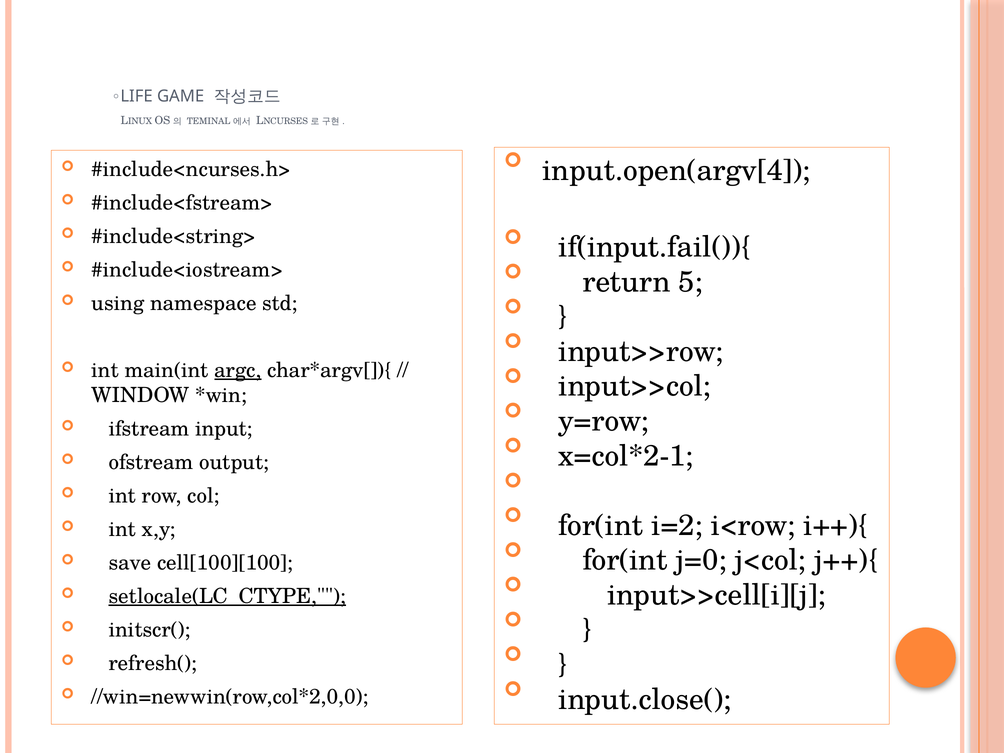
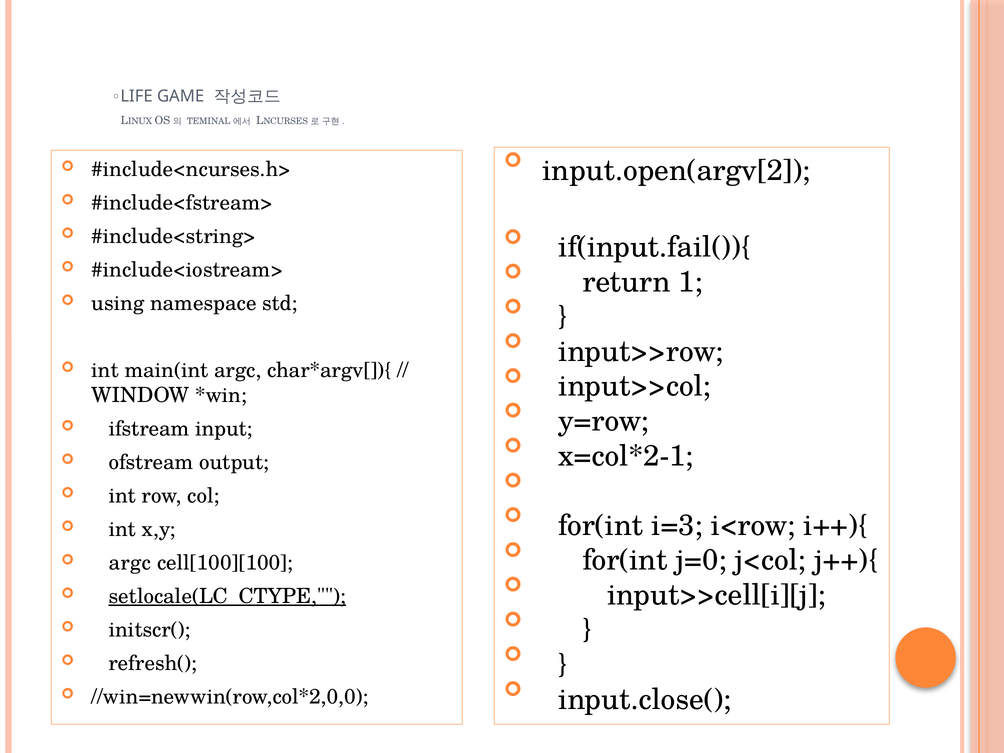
input.open(argv[4: input.open(argv[4 -> input.open(argv[2 (676, 171)
5: 5 -> 1 (691, 282)
argc underline: present -> none (238, 370)
i=2: i=2 -> i=3 (677, 525)
save: save -> argc (130, 563)
